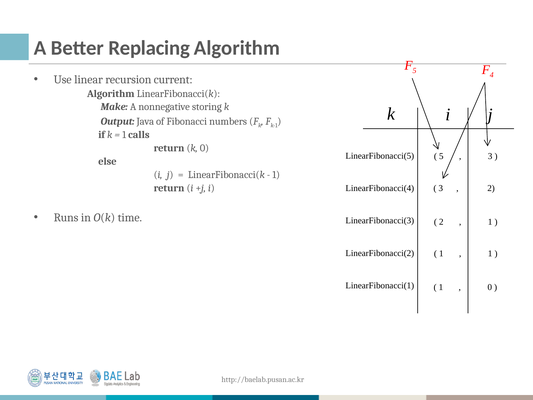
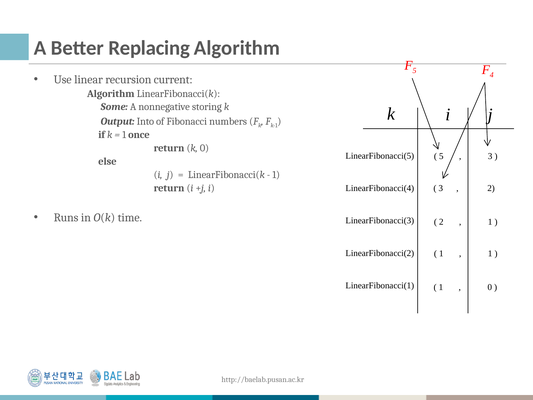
Make: Make -> Some (114, 107)
Java: Java -> Into (145, 121)
calls: calls -> once (139, 135)
